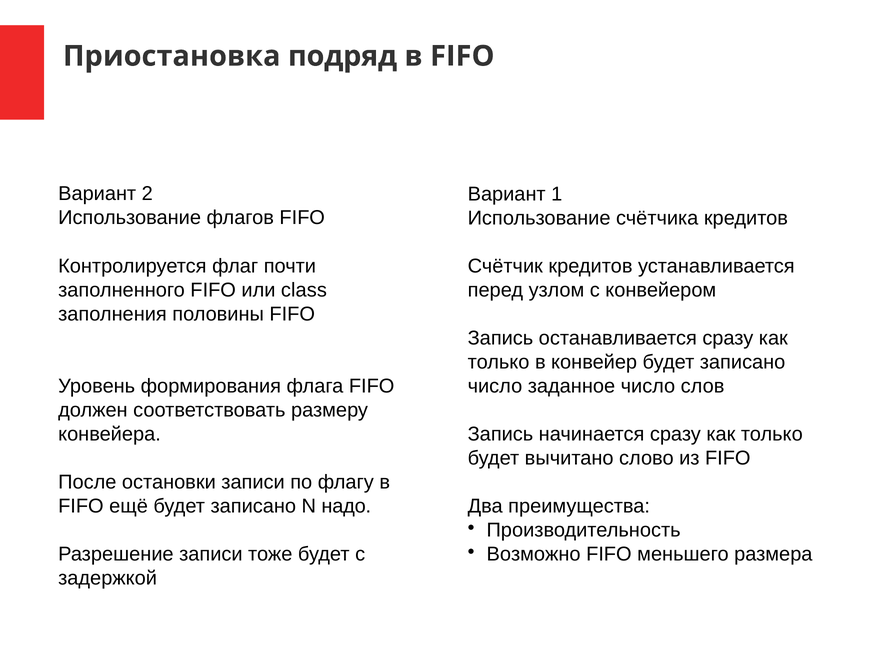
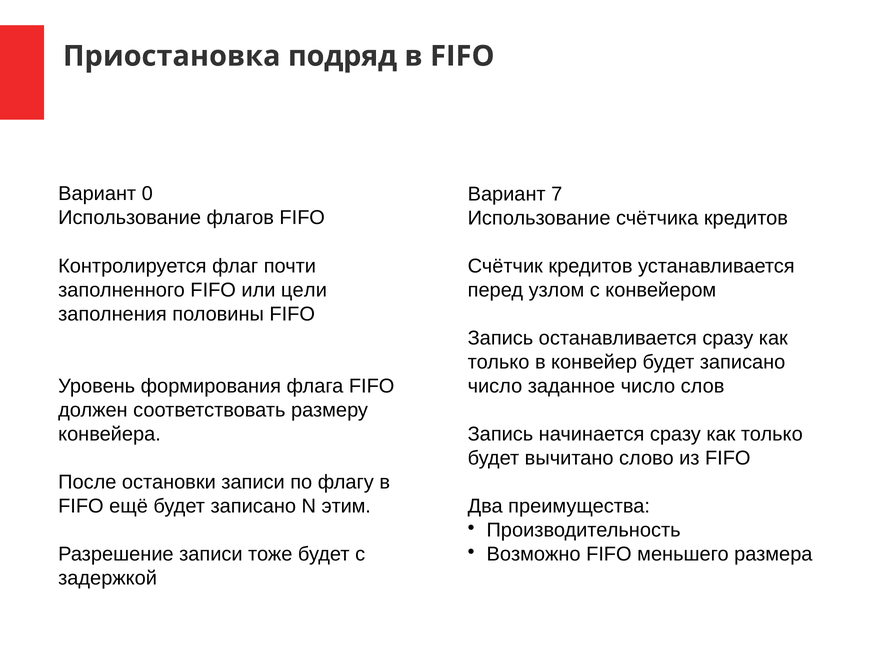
2: 2 -> 0 (147, 194)
1: 1 -> 7 (557, 194)
class: class -> цели (304, 290)
надо: надо -> этим (346, 506)
